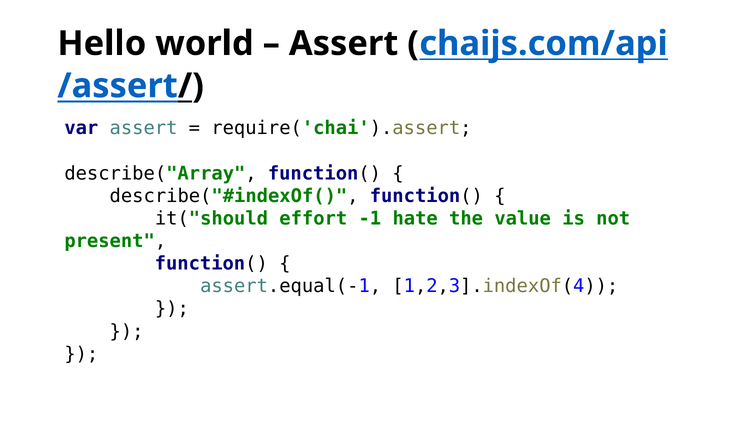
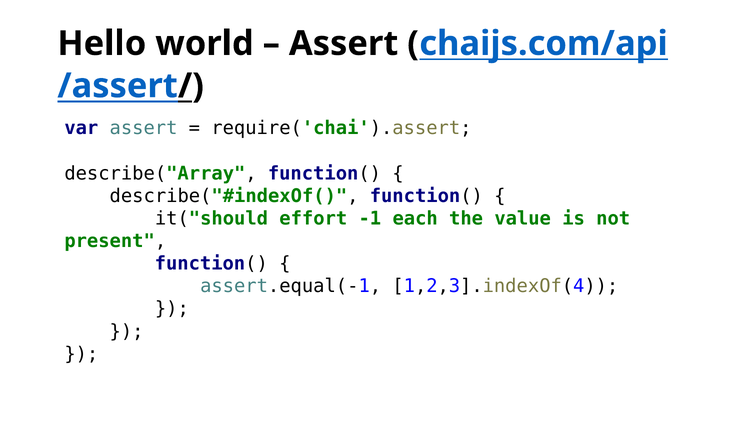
hate: hate -> each (415, 219)
